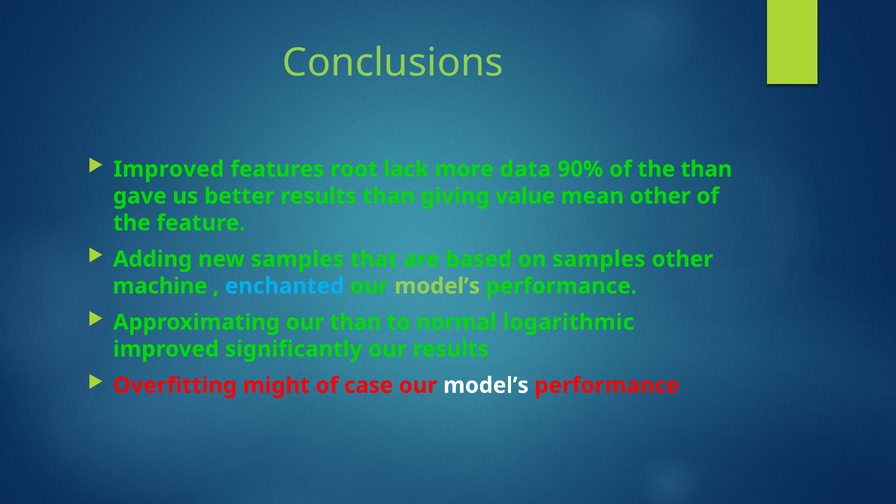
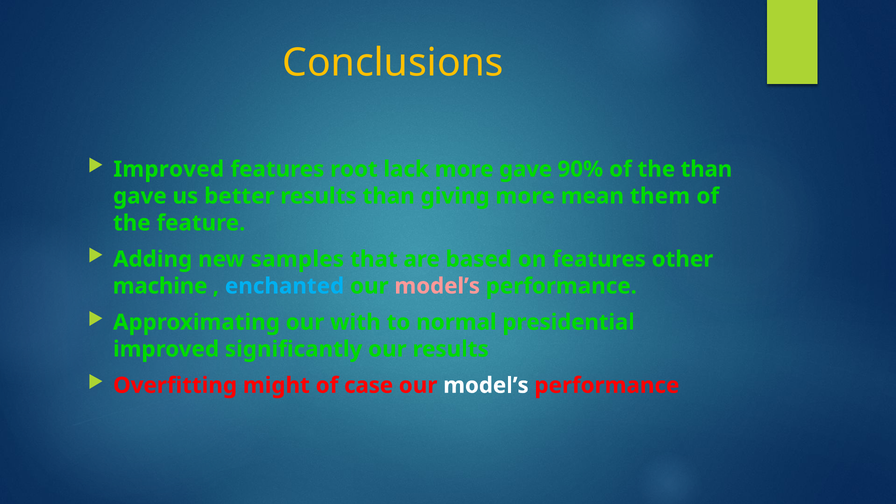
Conclusions colour: light green -> yellow (393, 63)
more data: data -> gave (526, 169)
giving value: value -> more (525, 196)
mean other: other -> them (660, 196)
on samples: samples -> features (599, 259)
model’s colour: light green -> pink (437, 286)
our than: than -> with (355, 322)
logarithmic: logarithmic -> presidential (569, 322)
